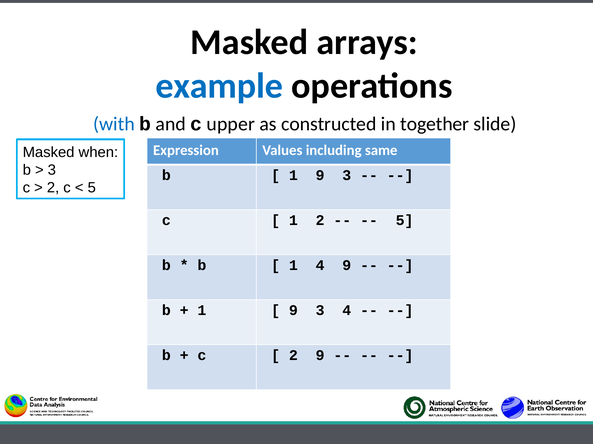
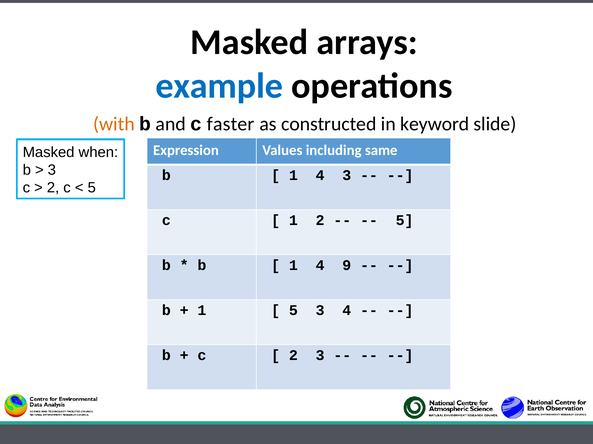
with colour: blue -> orange (114, 124)
upper: upper -> faster (231, 124)
together: together -> keyword (435, 124)
9: 9 -> 4 (320, 175)
9: 9 -> 5 (293, 311)
2 9: 9 -> 3 (320, 356)
